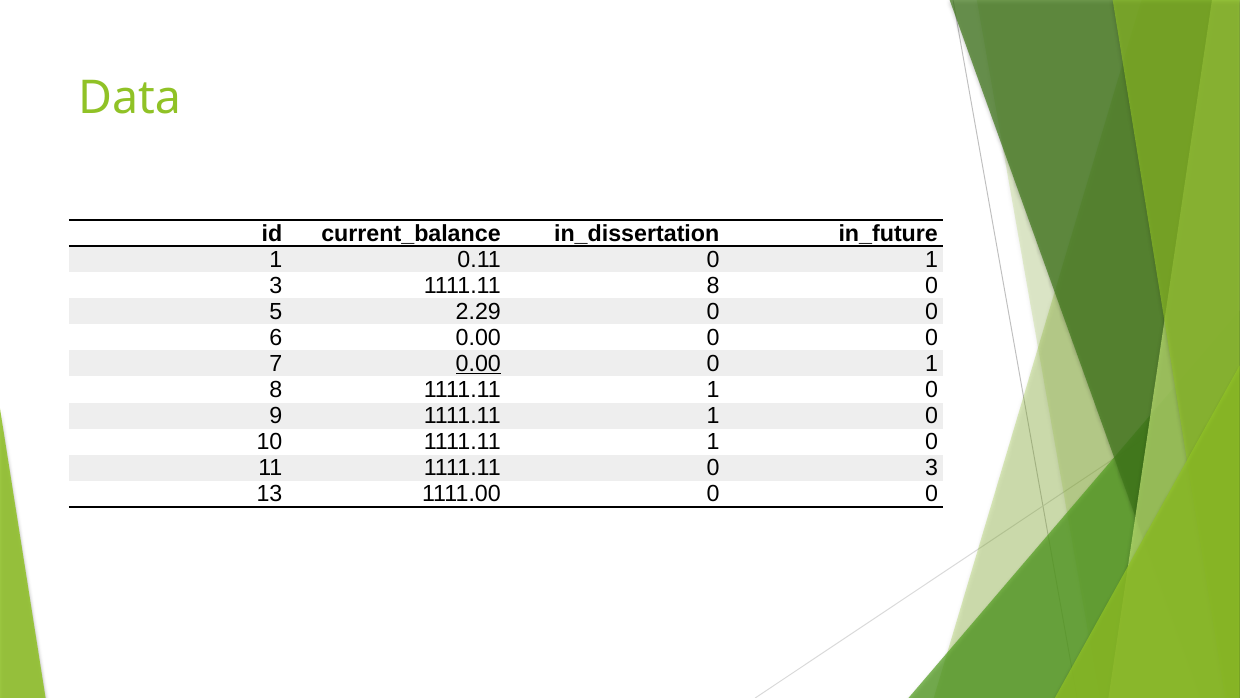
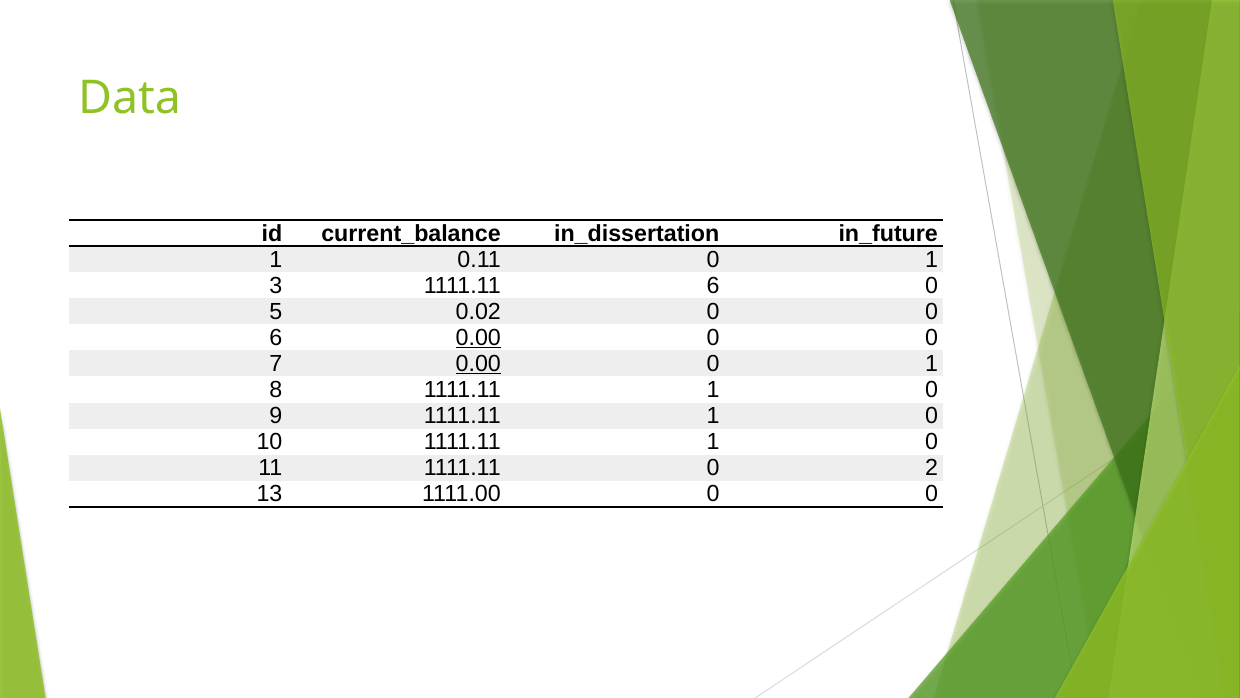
1111.11 8: 8 -> 6 (713, 285)
2.29: 2.29 -> 0.02 (478, 311)
0.00 underline: none -> present (478, 337)
0 3: 3 -> 2 (932, 468)
